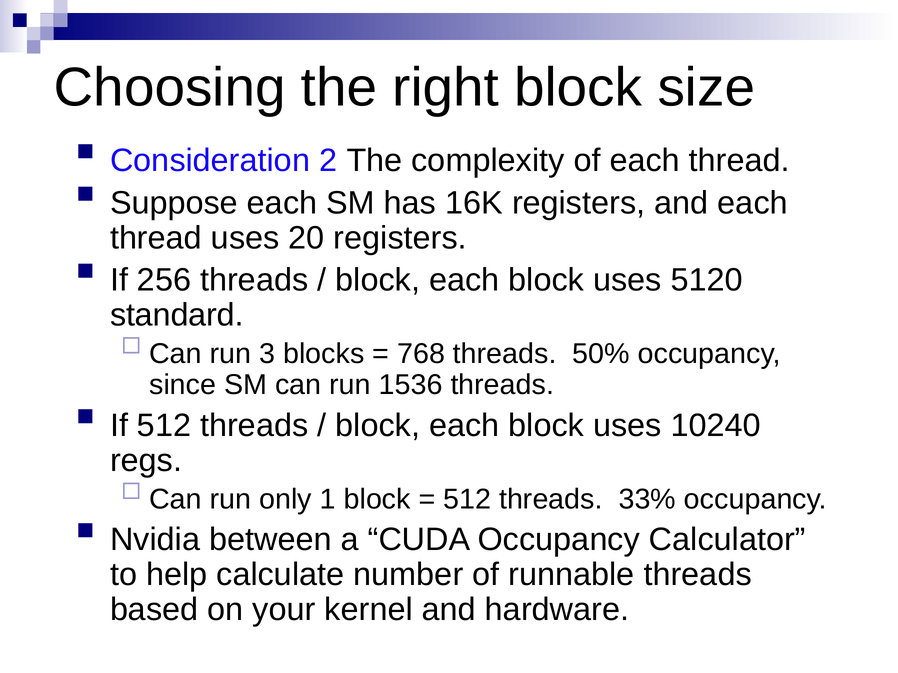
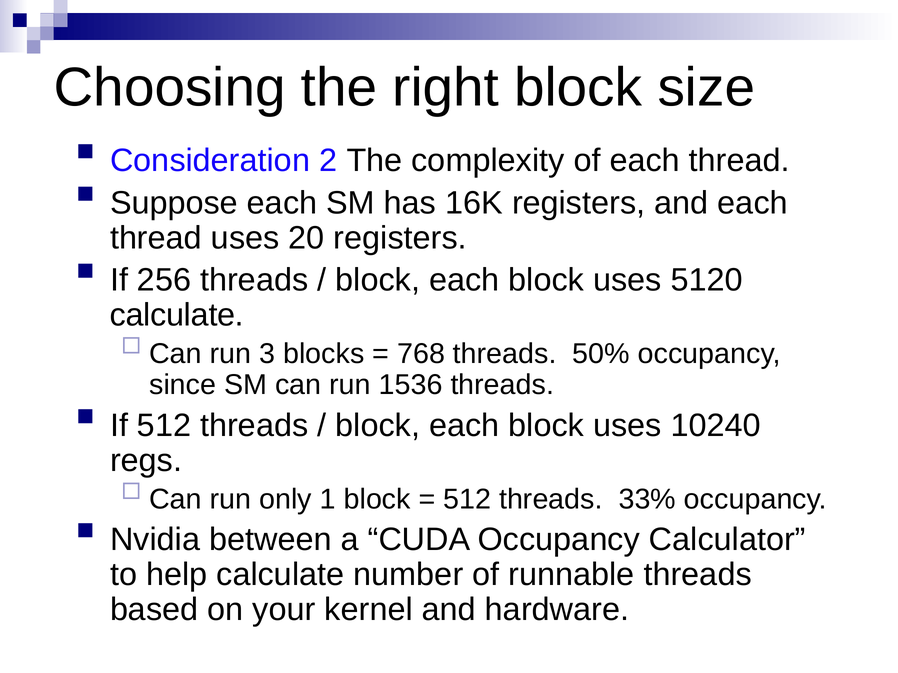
standard: standard -> calculate (177, 315)
